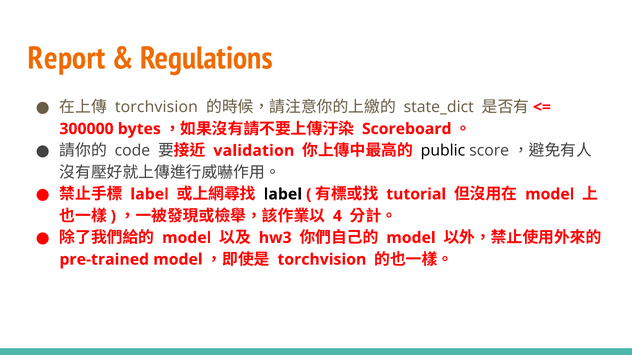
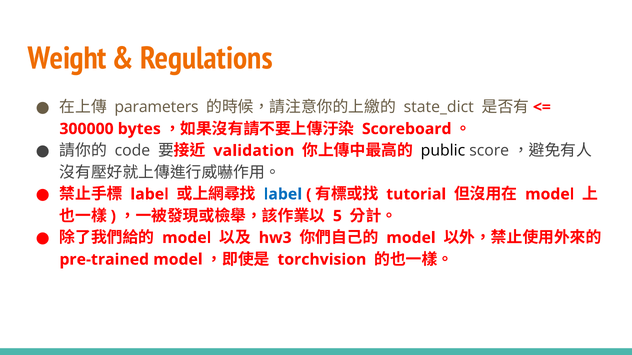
Report: Report -> Weight (67, 58)
torchvision: torchvision -> parameters (157, 107)
label colour: black -> blue (283, 194)
4: 4 -> 5 (337, 216)
